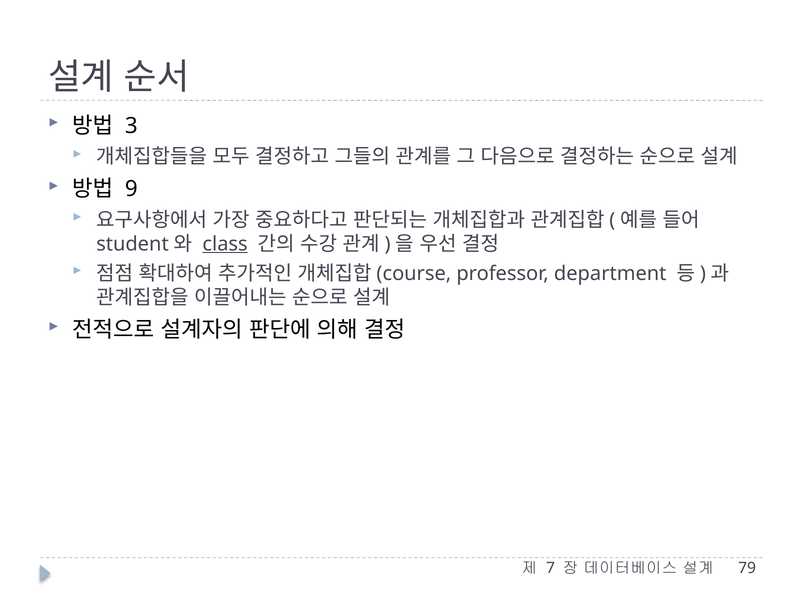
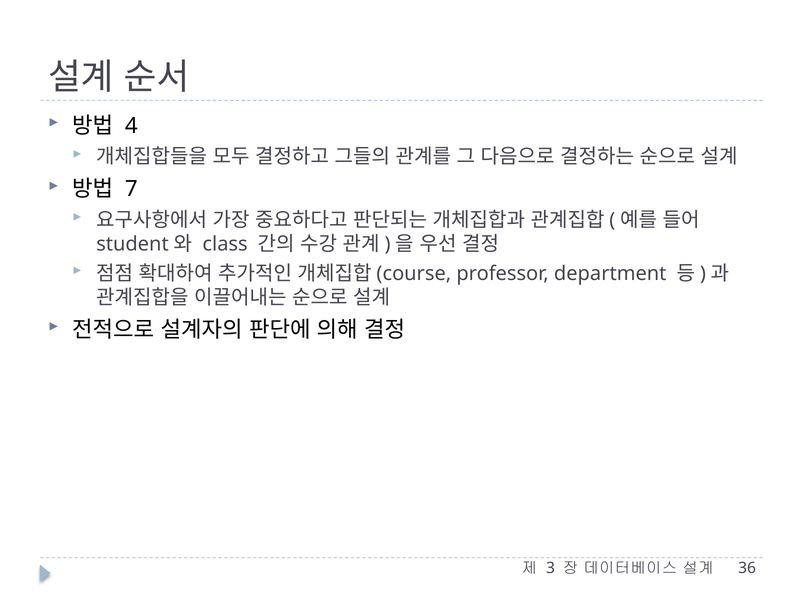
3: 3 -> 4 (131, 126)
9: 9 -> 7 (131, 189)
class underline: present -> none (225, 244)
7: 7 -> 3 (550, 568)
79: 79 -> 36 (747, 568)
